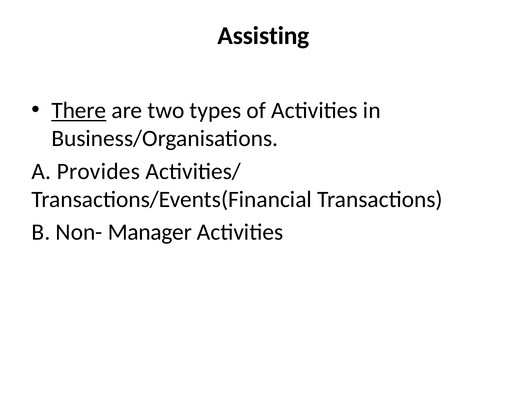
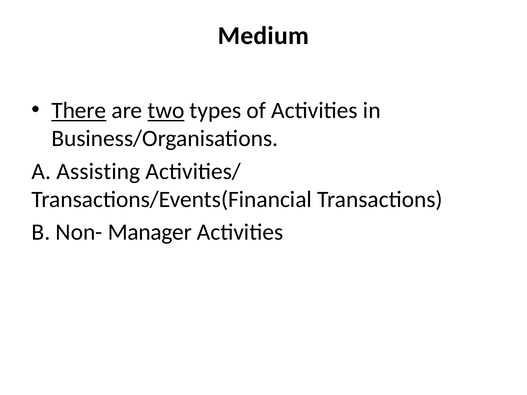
Assisting: Assisting -> Medium (263, 36)
two underline: none -> present (166, 111)
Provides: Provides -> Assisting (98, 171)
